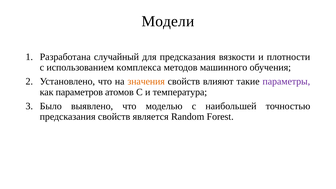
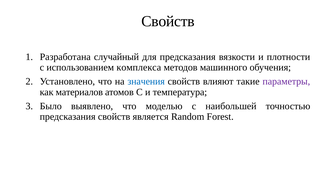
Модели: Модели -> Свойств (168, 21)
значения colour: orange -> blue (146, 81)
параметров: параметров -> материалов (79, 92)
